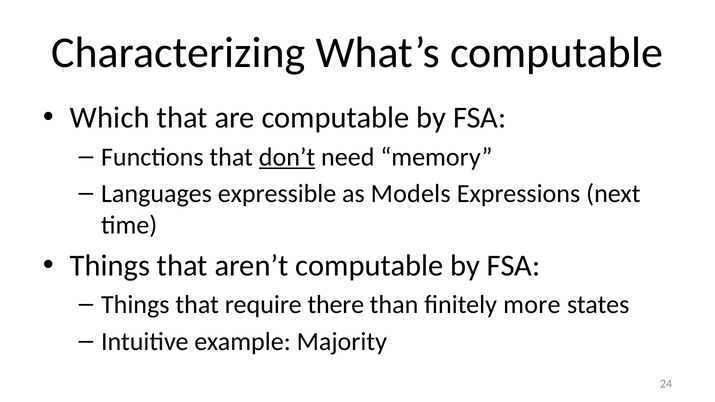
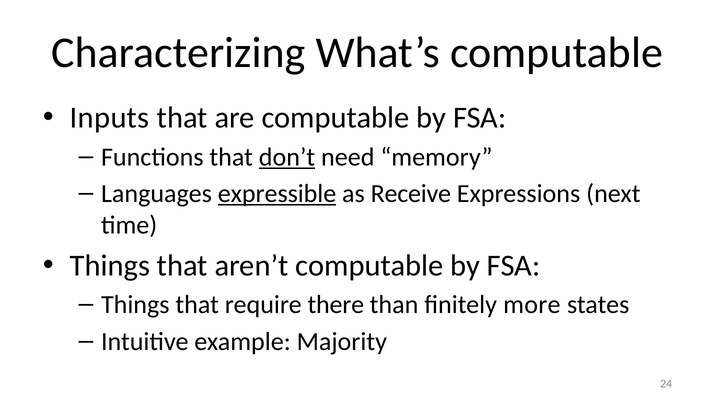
Which: Which -> Inputs (110, 118)
expressible underline: none -> present (277, 194)
Models: Models -> Receive (411, 194)
